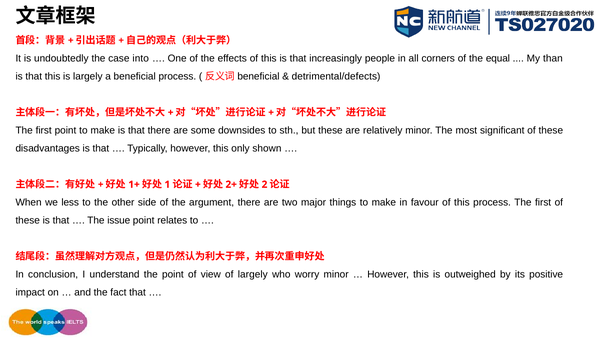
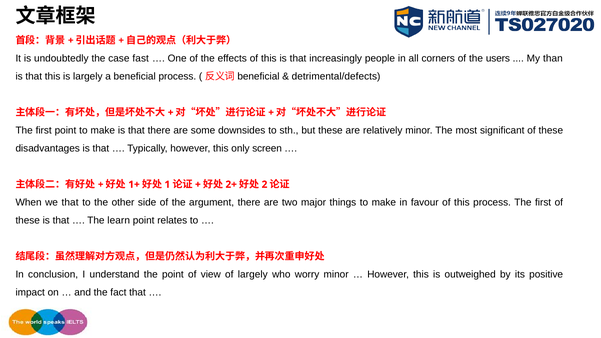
into: into -> fast (141, 58)
equal: equal -> users (498, 58)
shown: shown -> screen (267, 148)
we less: less -> that (70, 203)
issue: issue -> learn (119, 221)
